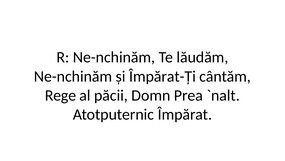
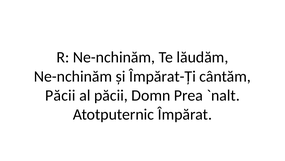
Rege: Rege -> Păcii (60, 95)
